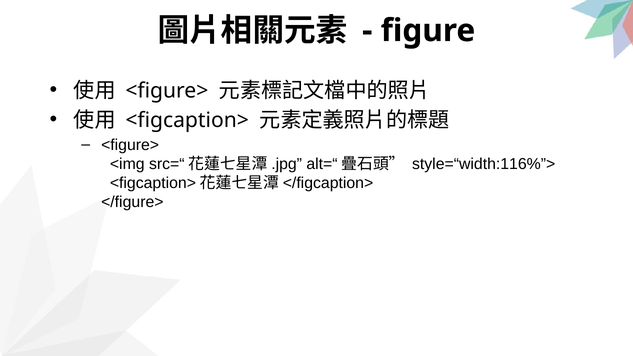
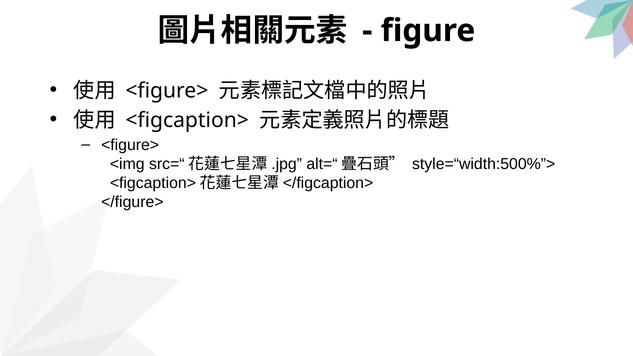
style=“width:116%”>: style=“width:116%”> -> style=“width:500%”> (484, 164)
